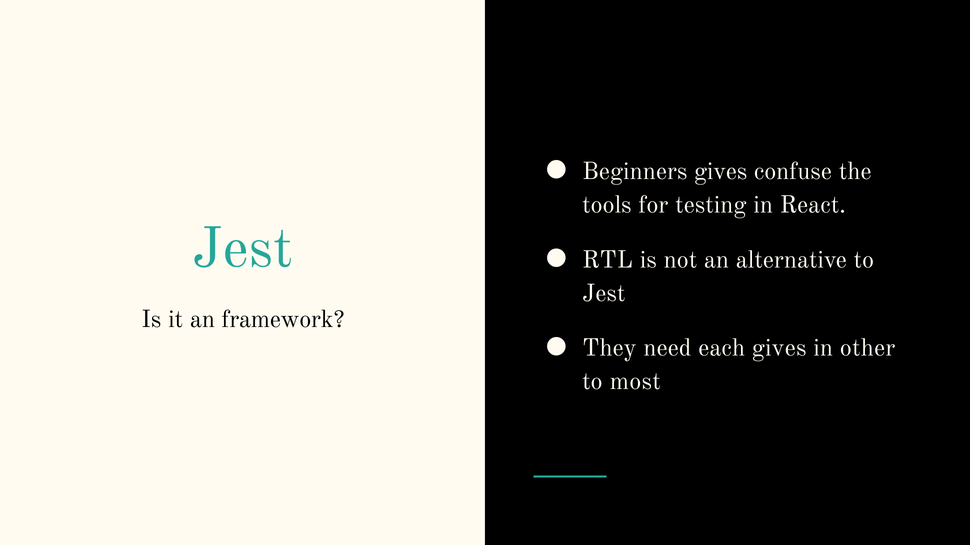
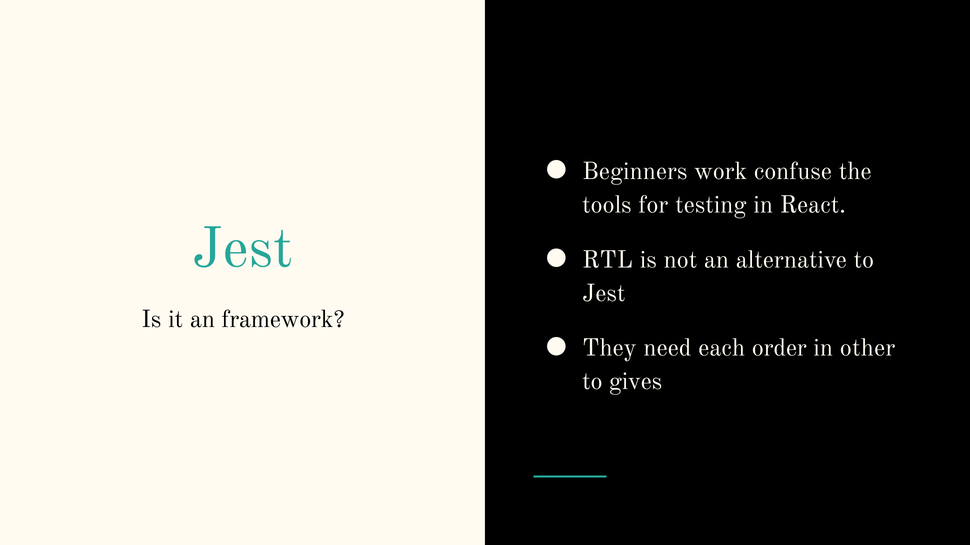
Beginners gives: gives -> work (721, 171)
each gives: gives -> order (779, 348)
most: most -> gives (636, 382)
